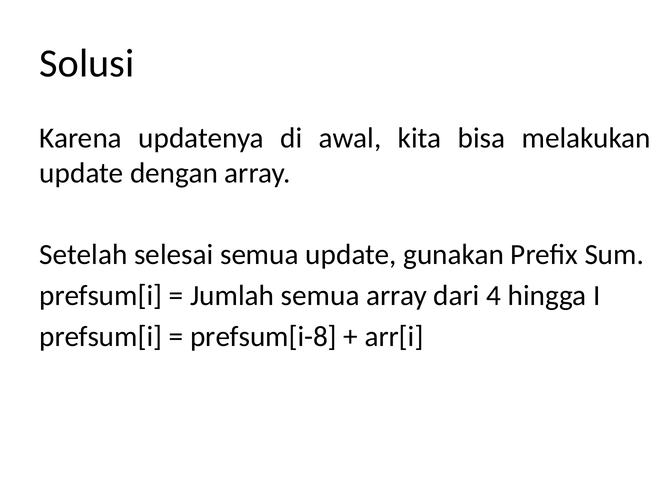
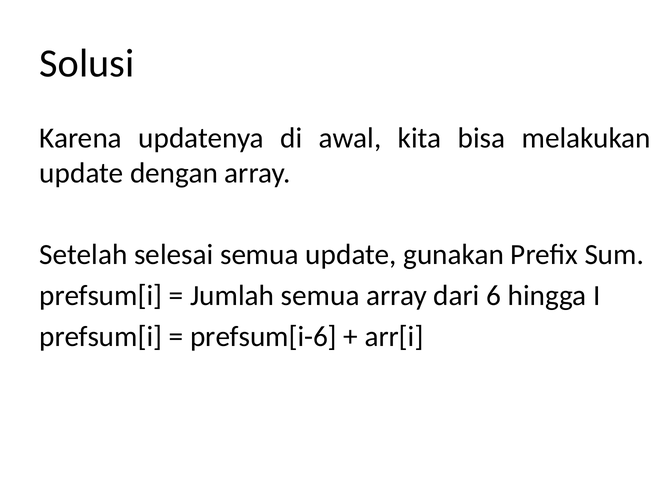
4: 4 -> 6 (494, 296)
prefsum[i-8: prefsum[i-8 -> prefsum[i-6 (263, 337)
